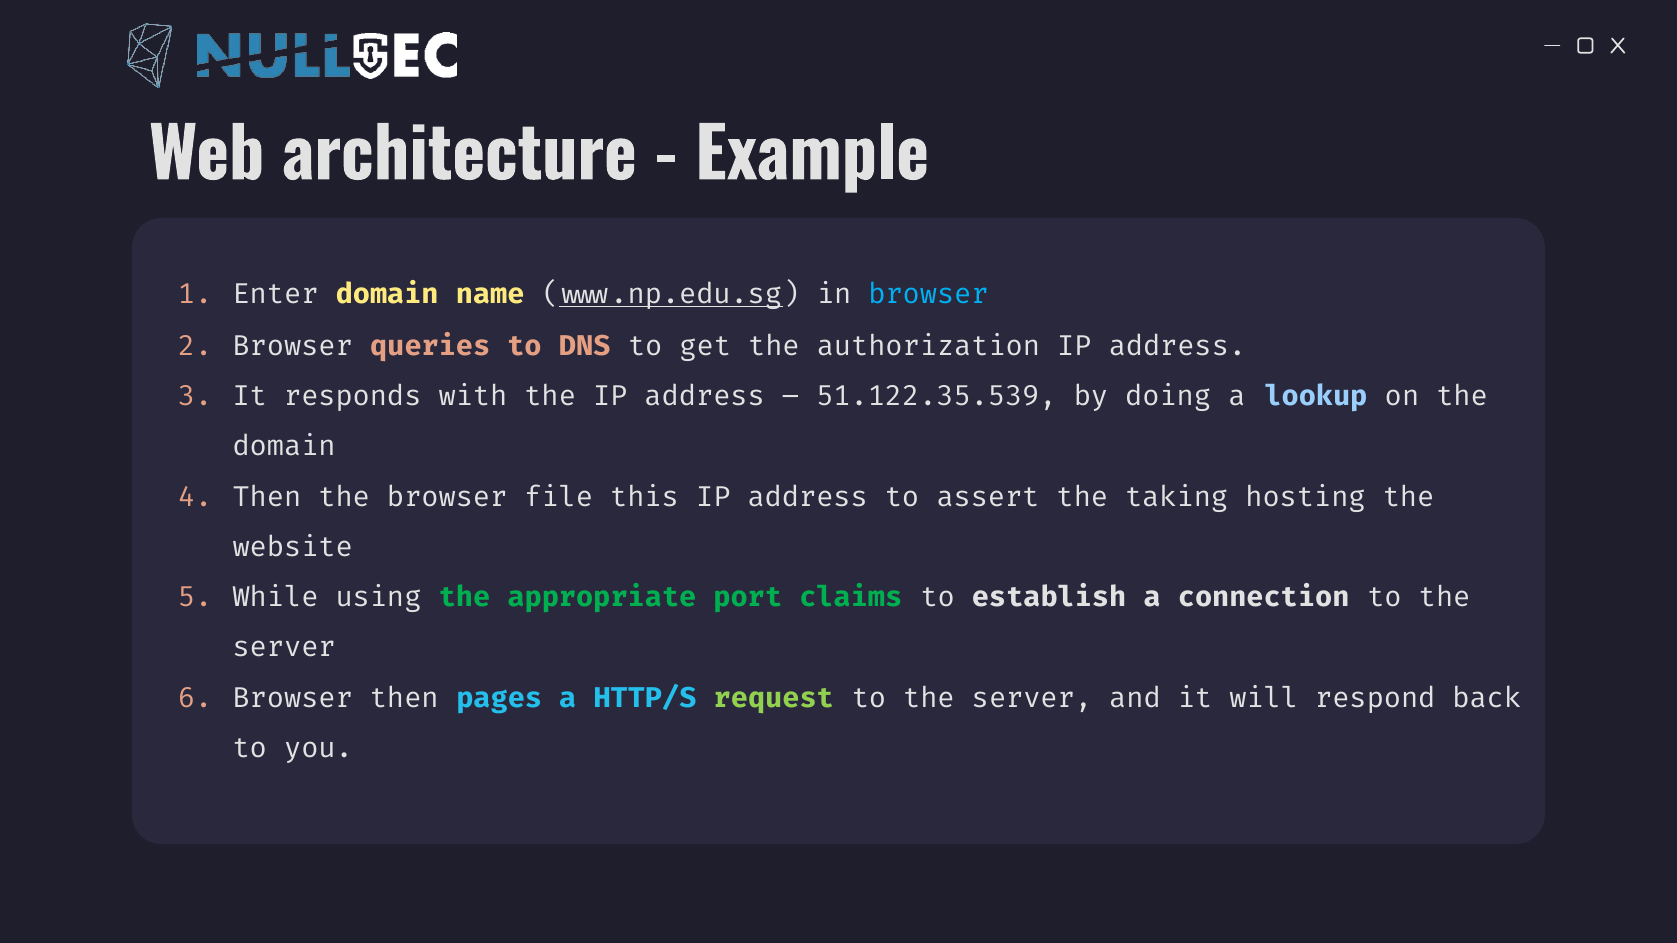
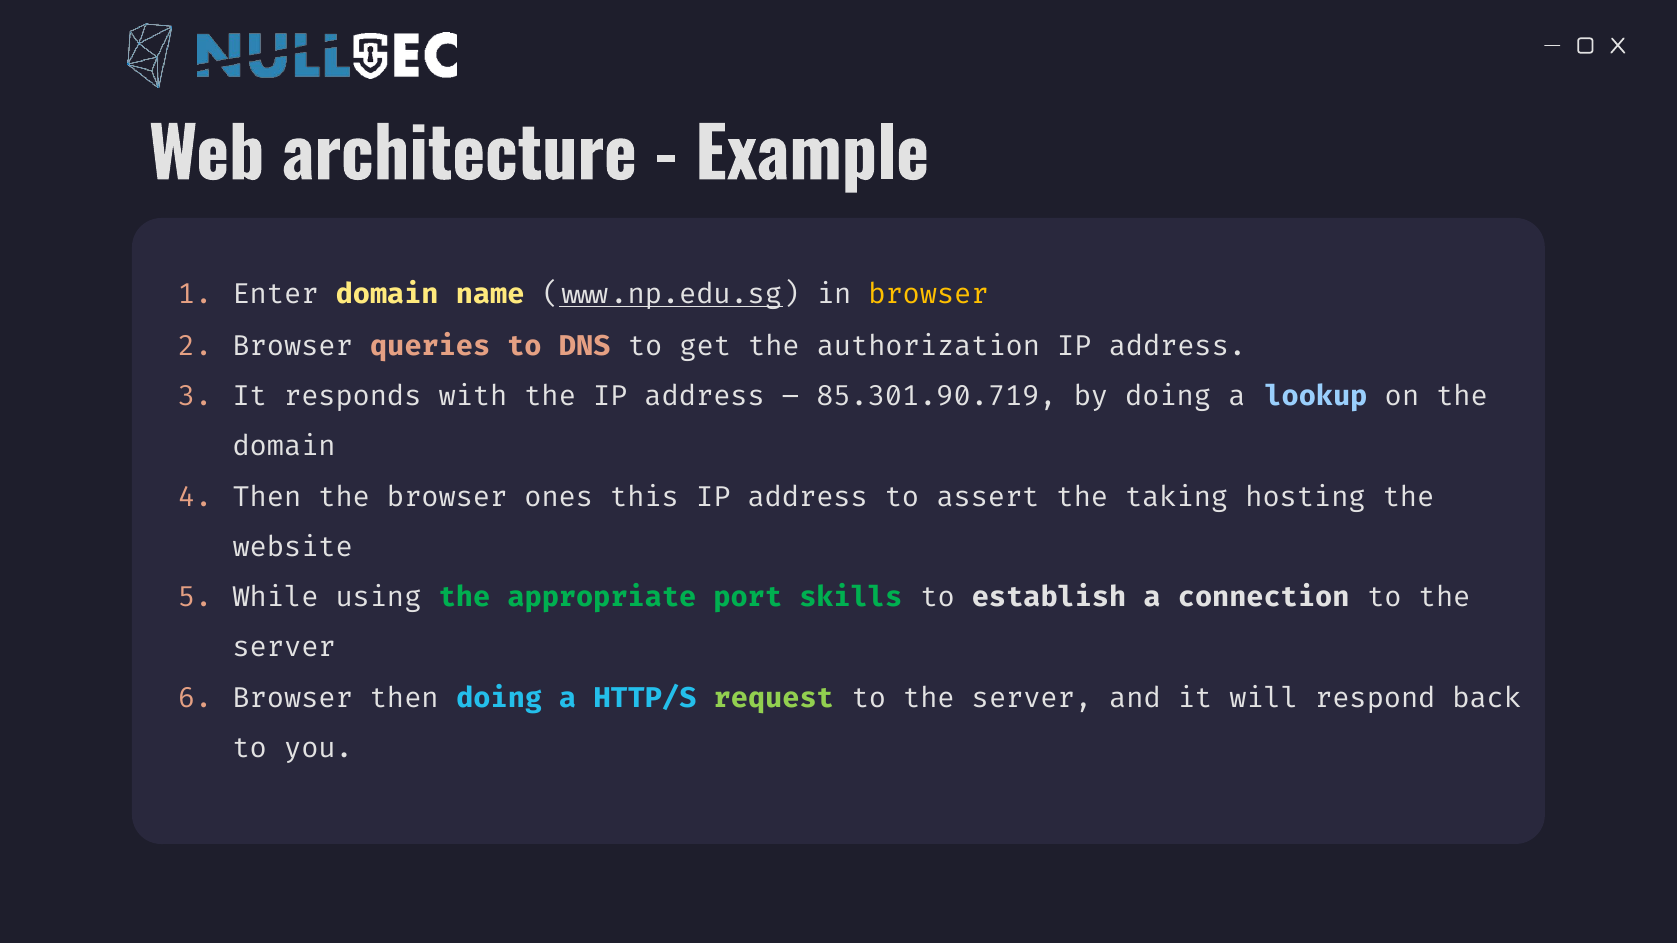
browser colour: light blue -> yellow (928, 295)
51.122.35.539: 51.122.35.539 -> 85.301.90.719 (936, 396)
file: file -> ones (559, 497)
claims: claims -> skills (851, 598)
then pages: pages -> doing (499, 698)
